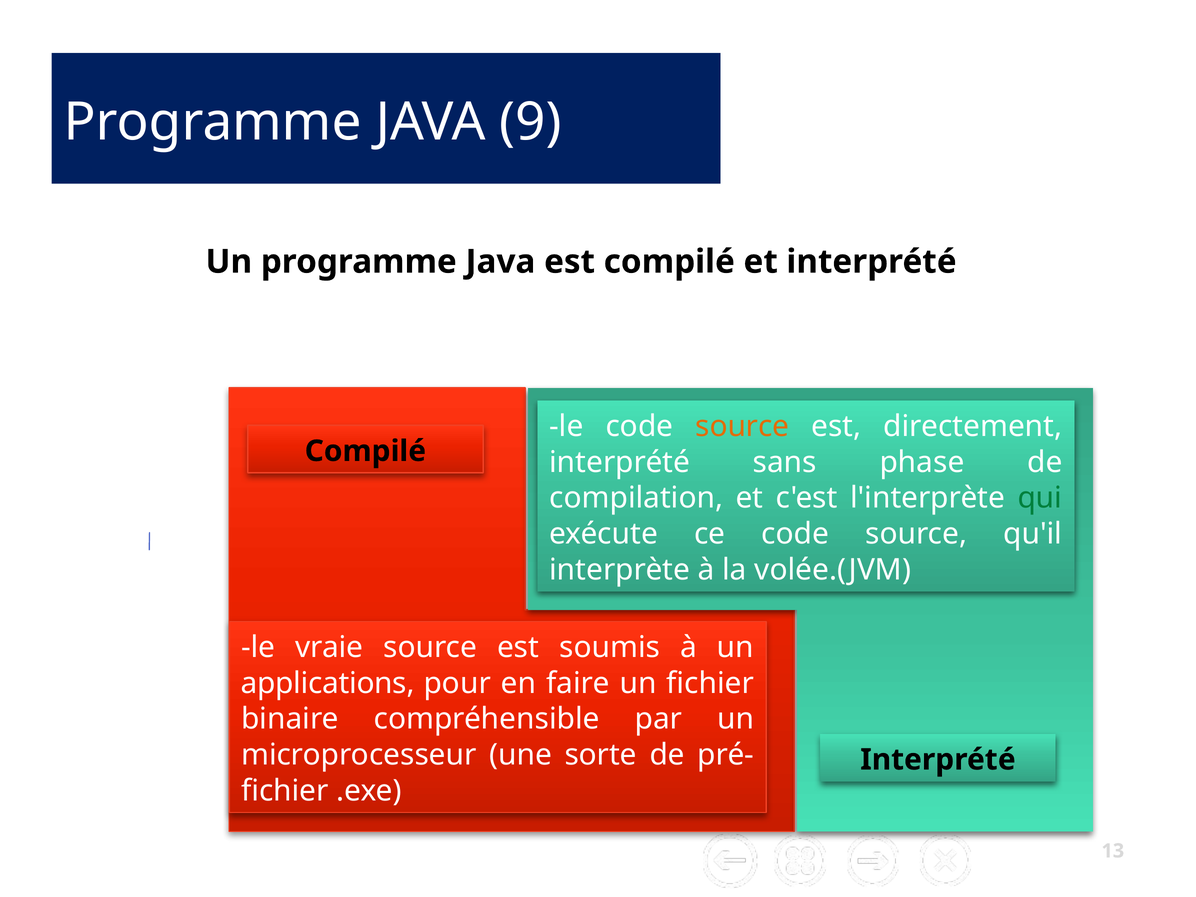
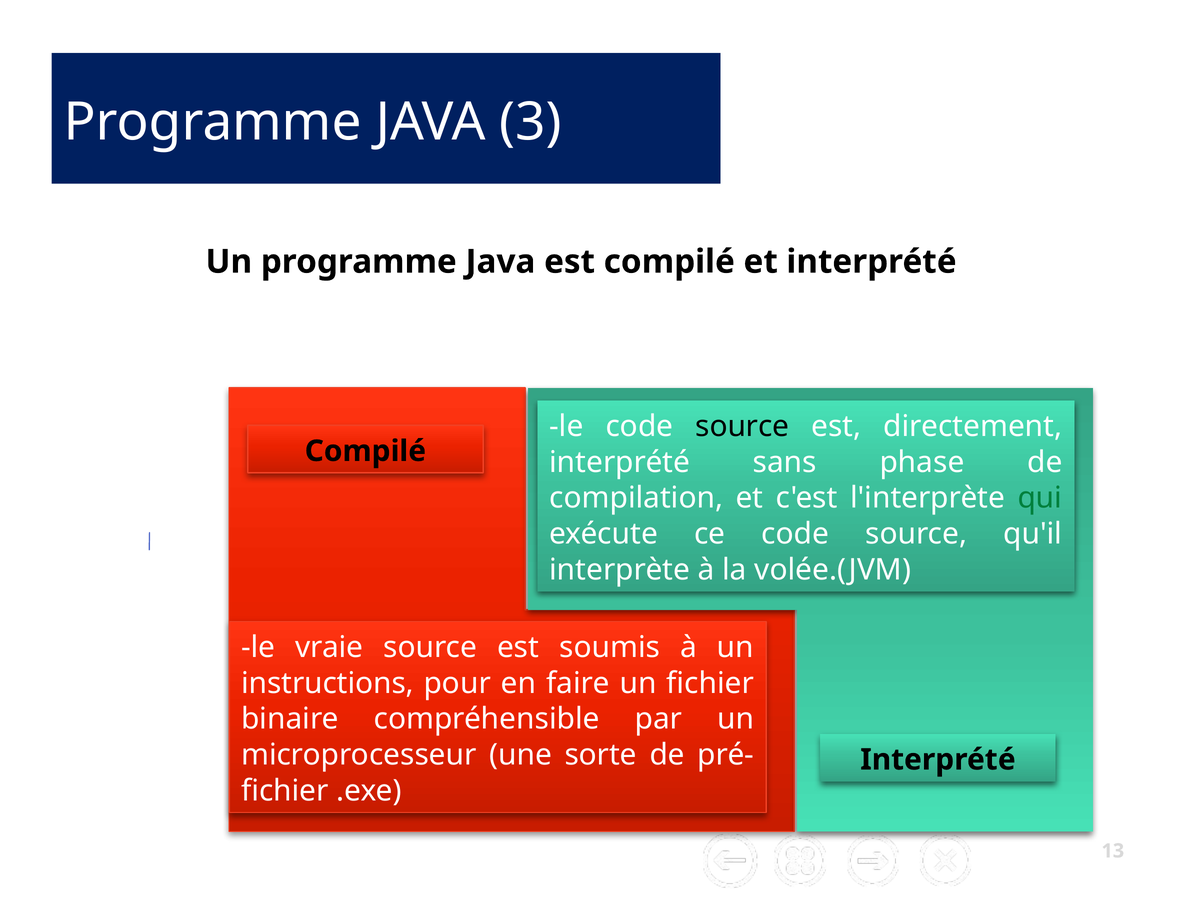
9: 9 -> 3 (531, 122)
source colour: orange -> black (742, 426)
applications: applications -> instructions (327, 683)
